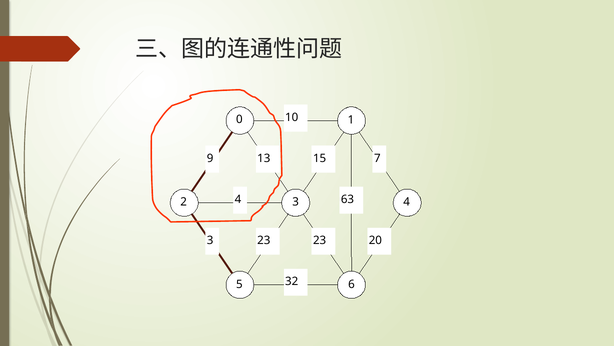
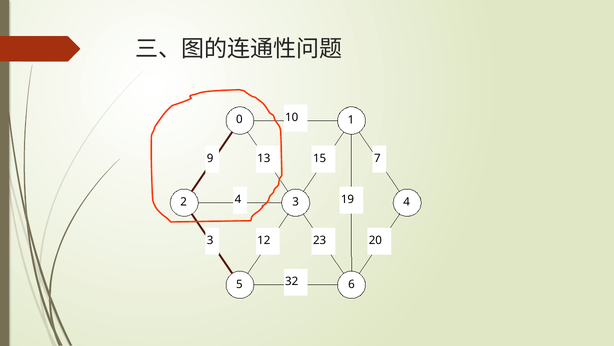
63: 63 -> 19 (347, 199)
3 23: 23 -> 12 (264, 240)
